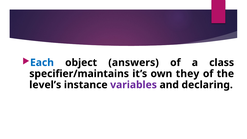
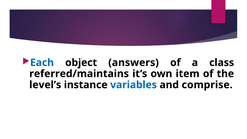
specifier/maintains: specifier/maintains -> referred/maintains (79, 74)
they: they -> item (188, 74)
variables colour: purple -> blue (134, 85)
declaring: declaring -> comprise (207, 85)
